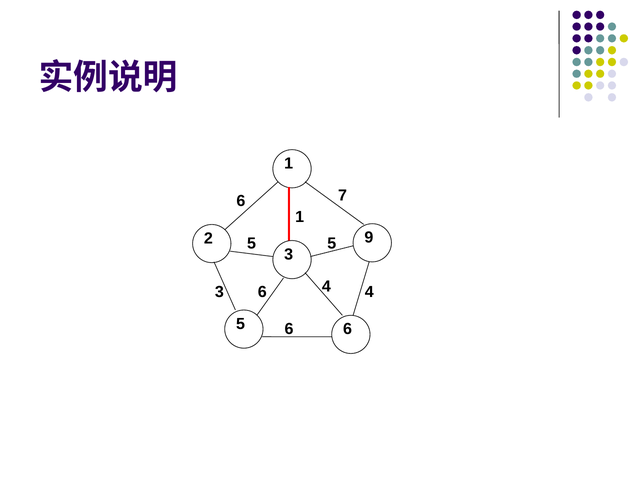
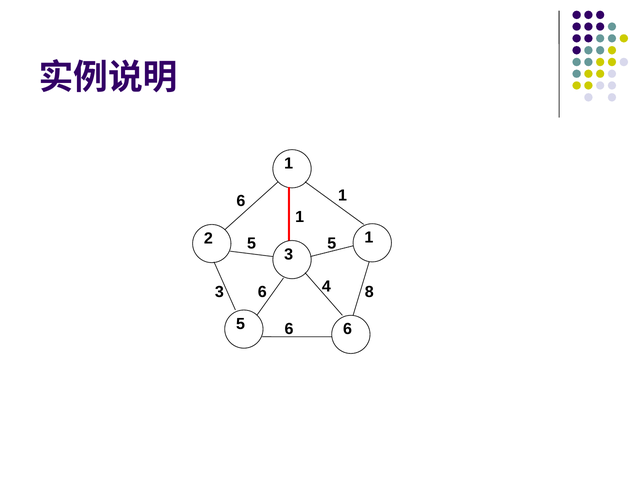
7: 7 -> 1 (342, 196)
2 9: 9 -> 1 (369, 238)
4 4: 4 -> 8 (369, 292)
